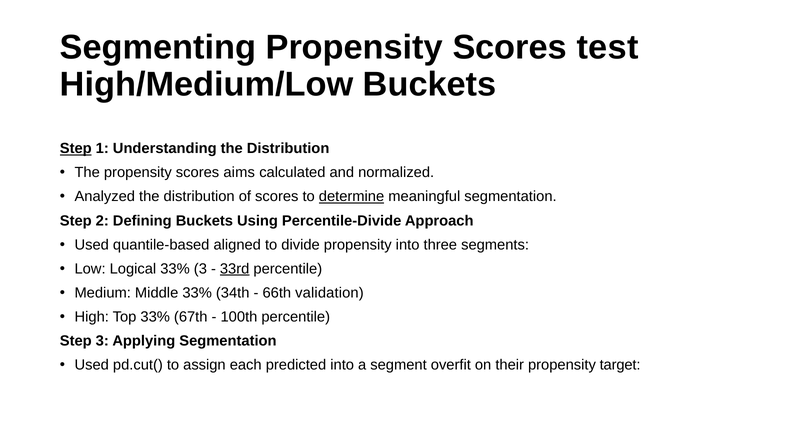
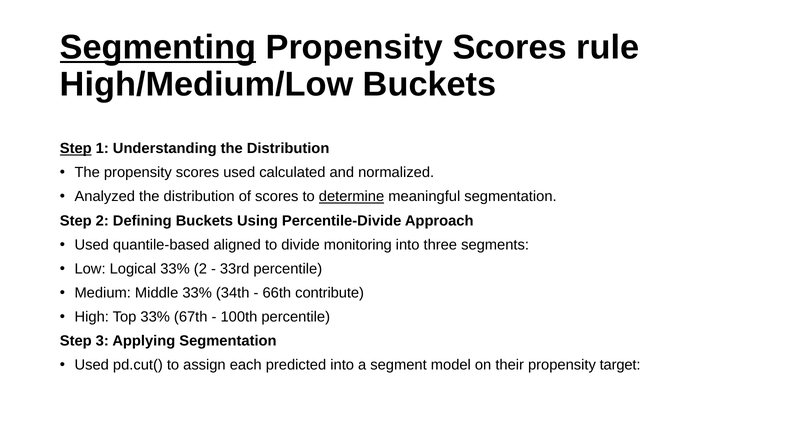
Segmenting underline: none -> present (158, 47)
test: test -> rule (608, 47)
scores aims: aims -> used (239, 173)
divide propensity: propensity -> monitoring (358, 245)
33% 3: 3 -> 2 (200, 269)
33rd underline: present -> none (235, 269)
validation: validation -> contribute (330, 293)
overfit: overfit -> model (451, 365)
